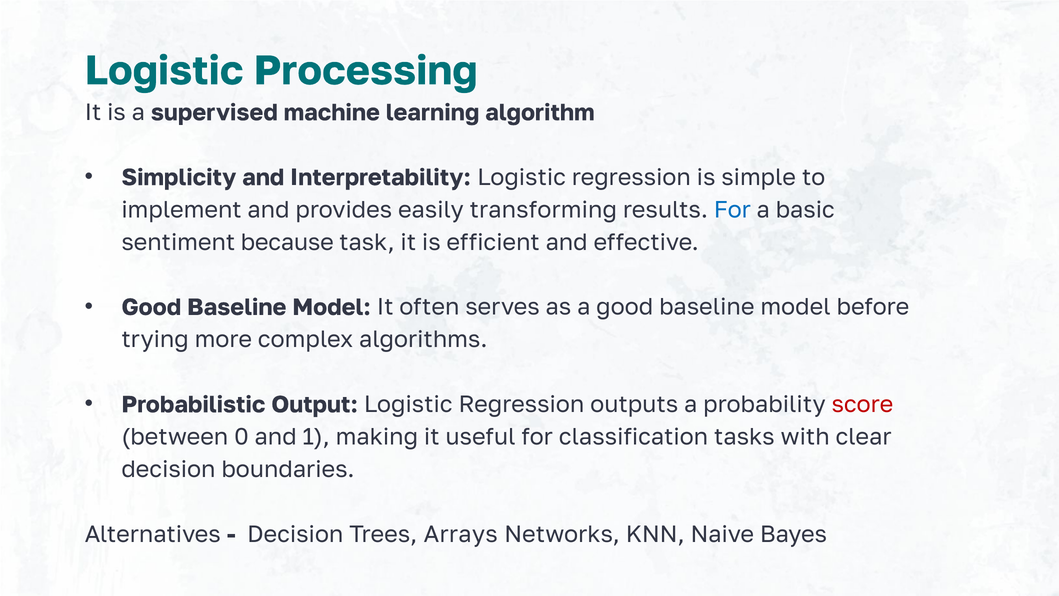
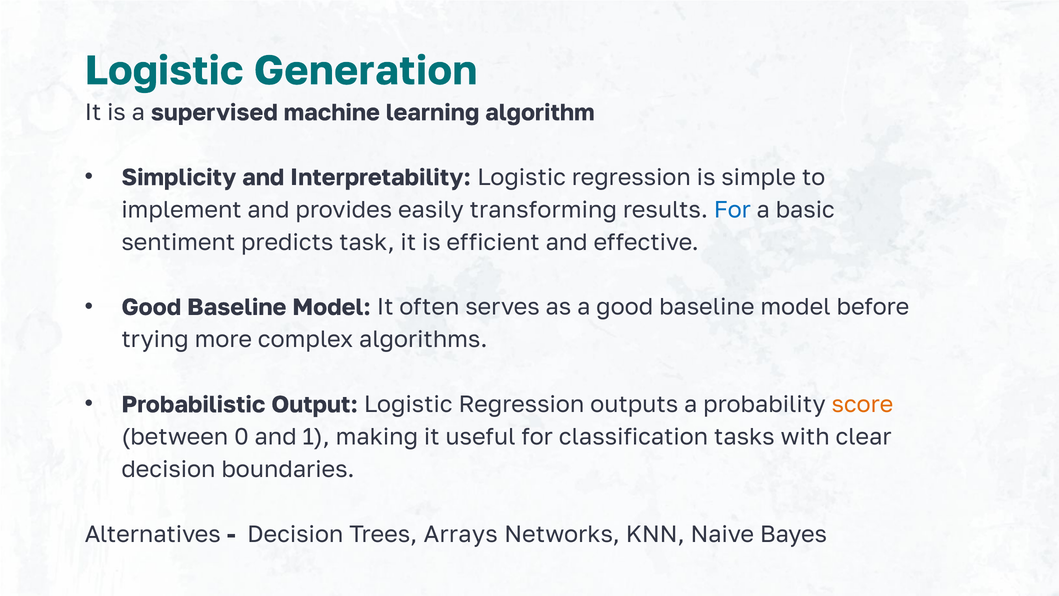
Processing: Processing -> Generation (366, 71)
because: because -> predicts (287, 242)
score colour: red -> orange (862, 404)
